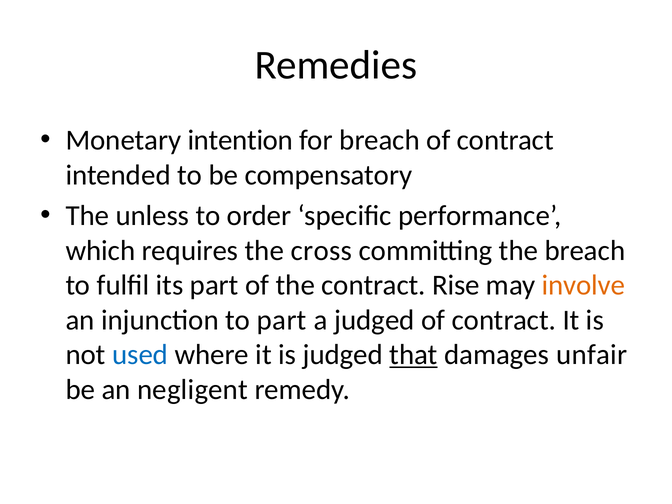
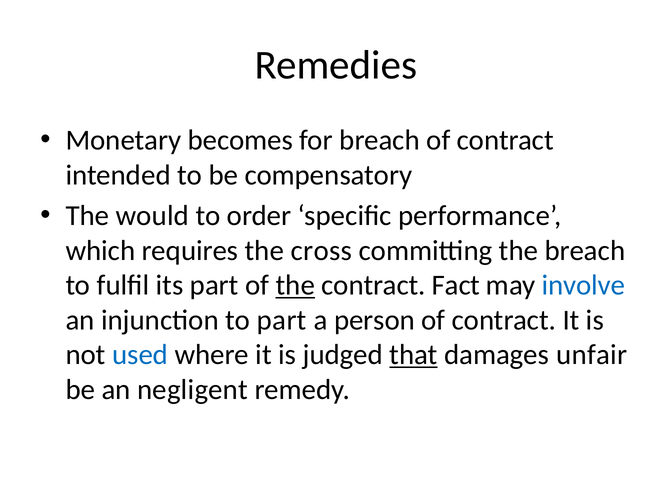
intention: intention -> becomes (240, 140)
unless: unless -> would (152, 216)
the underline: none -> present (295, 285)
Rise: Rise -> Fact (456, 285)
involve colour: orange -> blue (584, 285)
a judged: judged -> person (374, 320)
